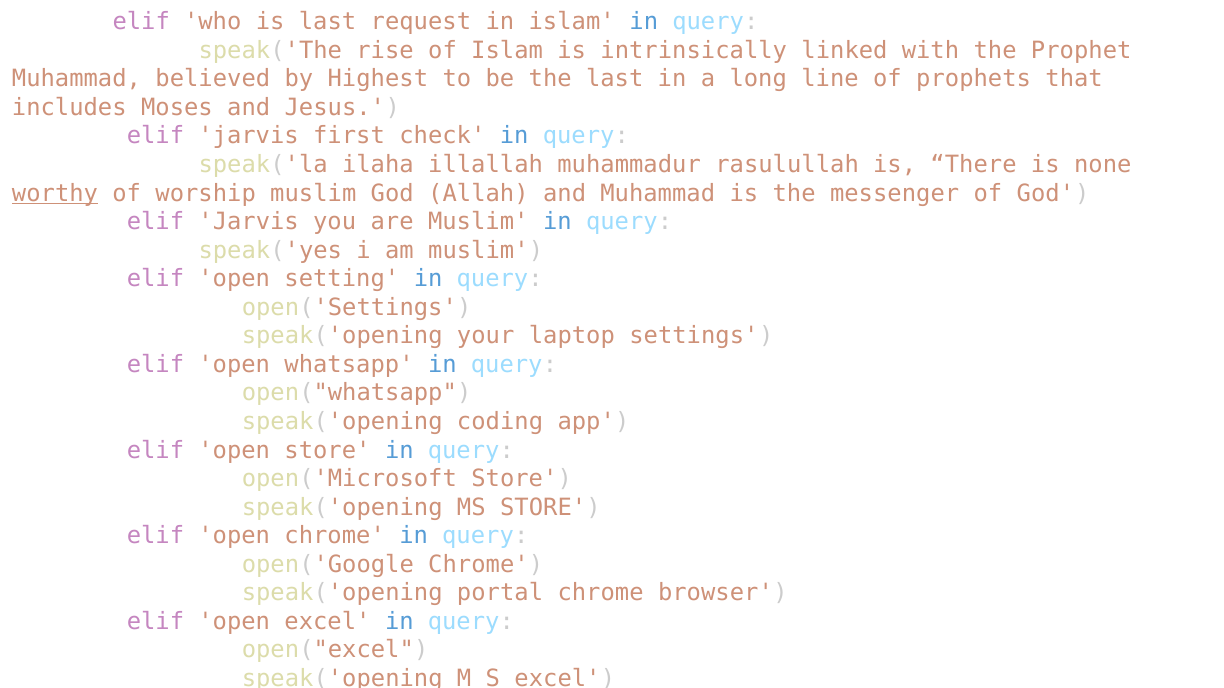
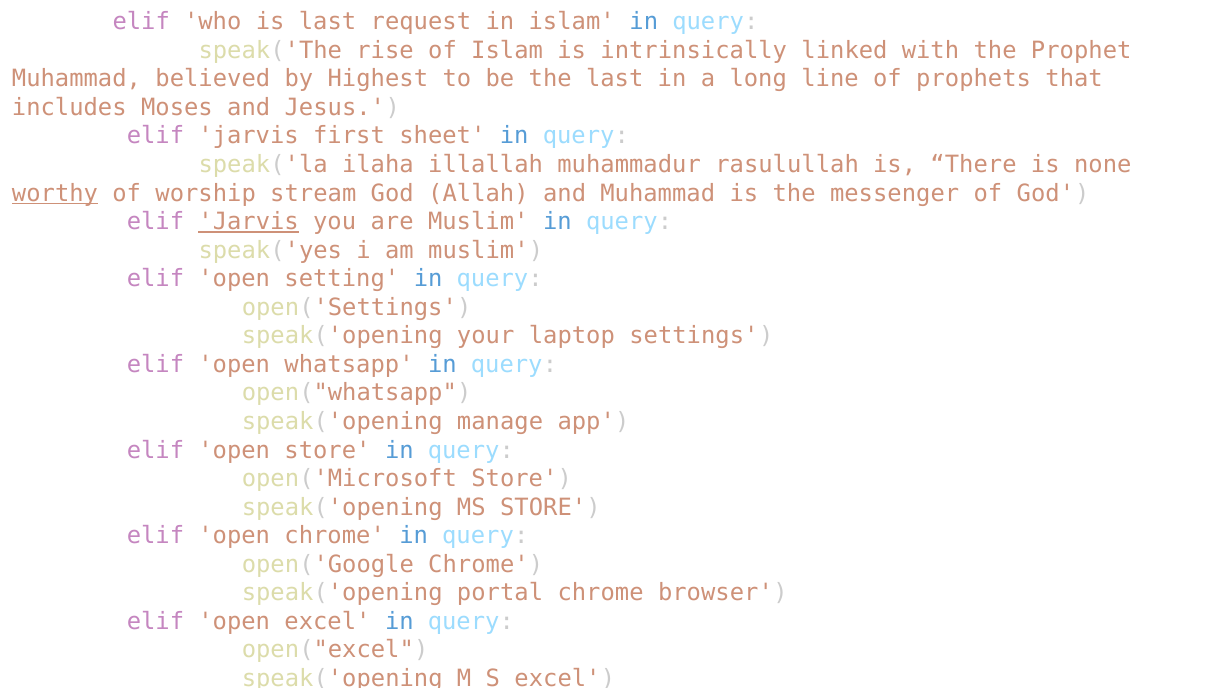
check: check -> sheet (442, 136)
worship muslim: muslim -> stream (313, 193)
Jarvis underline: none -> present (249, 222)
coding: coding -> manage (500, 422)
